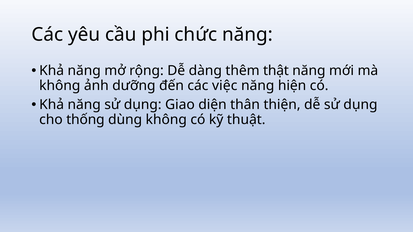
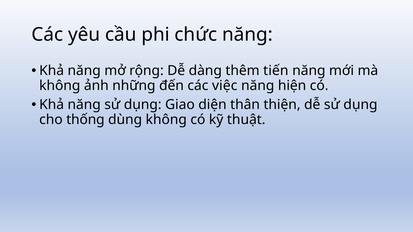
thật: thật -> tiến (276, 71)
dưỡng: dưỡng -> những (134, 86)
